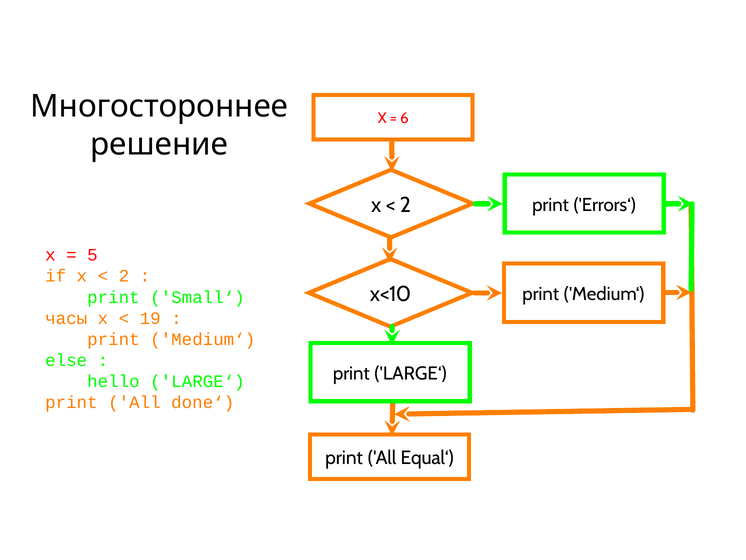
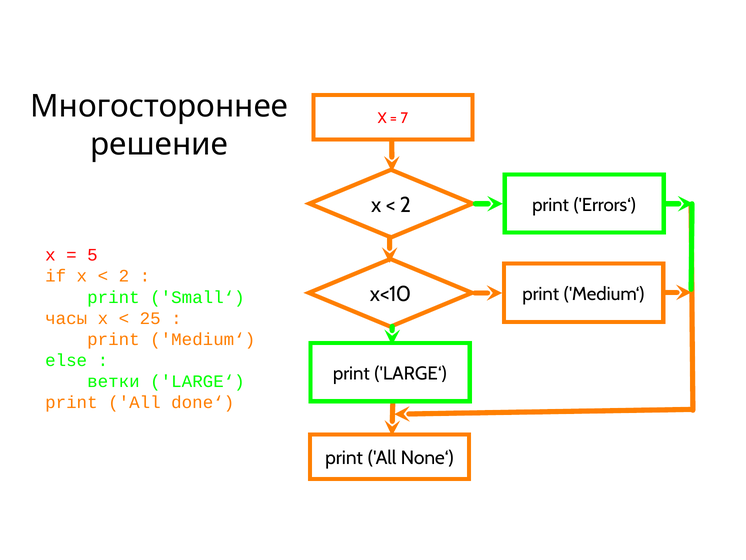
6: 6 -> 7 (404, 118)
19: 19 -> 25 (150, 318)
hello: hello -> ветки (113, 381)
Equal‘: Equal‘ -> None‘ (427, 458)
